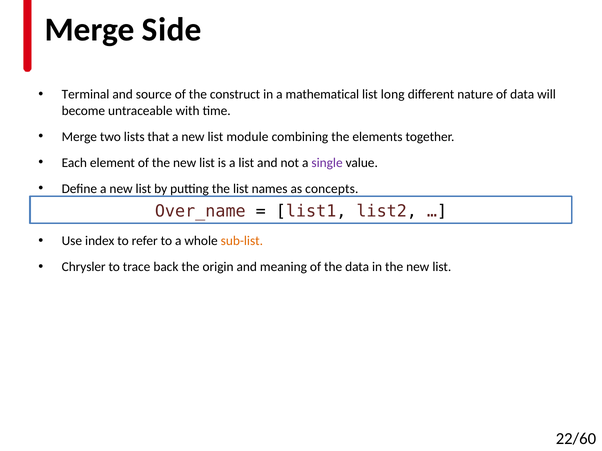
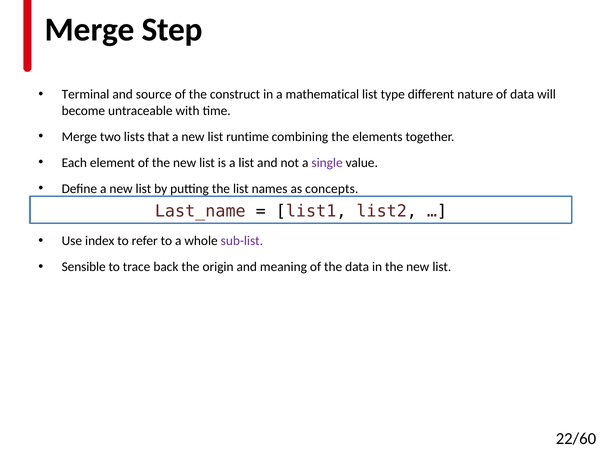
Side: Side -> Step (172, 30)
long: long -> type (393, 95)
module: module -> runtime (248, 137)
Over_name: Over_name -> Last_name (200, 211)
sub-list colour: orange -> purple (242, 241)
Chrysler: Chrysler -> Sensible (84, 267)
